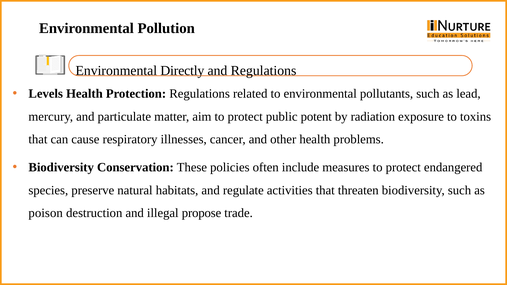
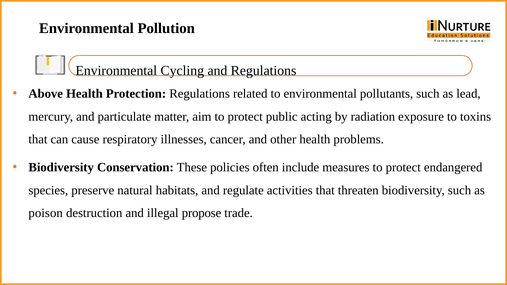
Directly: Directly -> Cycling (182, 71)
Levels: Levels -> Above (46, 94)
potent: potent -> acting (316, 117)
